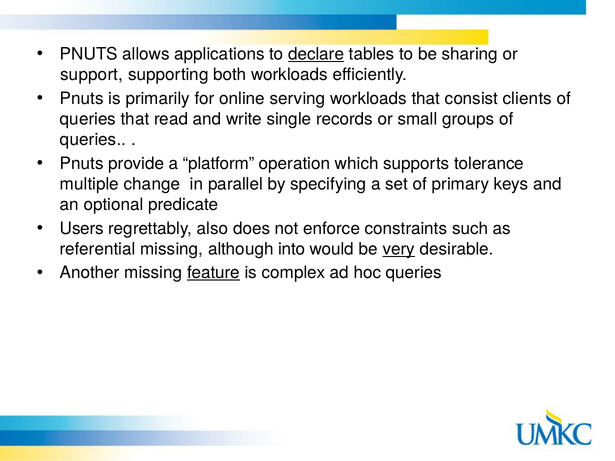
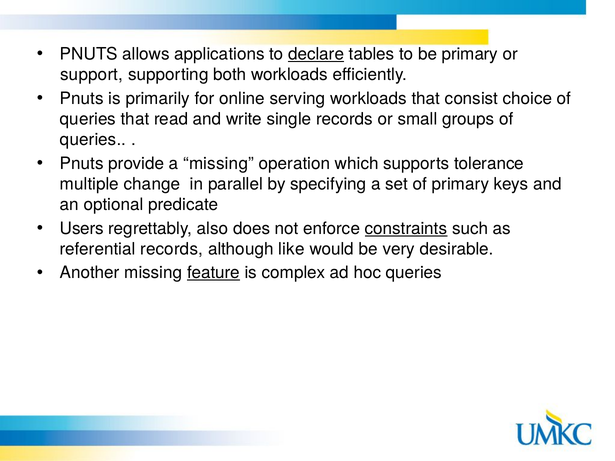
be sharing: sharing -> primary (470, 54)
clients: clients -> choice (527, 99)
a platform: platform -> missing (219, 164)
constraints underline: none -> present (406, 229)
referential missing: missing -> records (172, 249)
into: into -> like (291, 249)
very underline: present -> none (399, 249)
